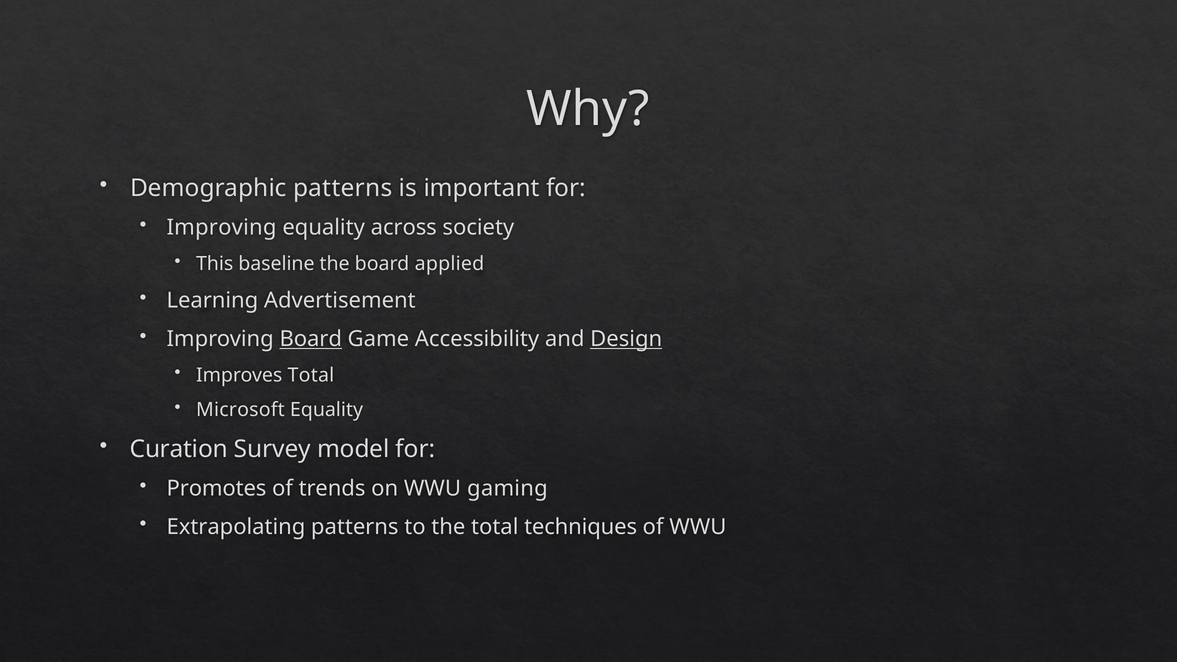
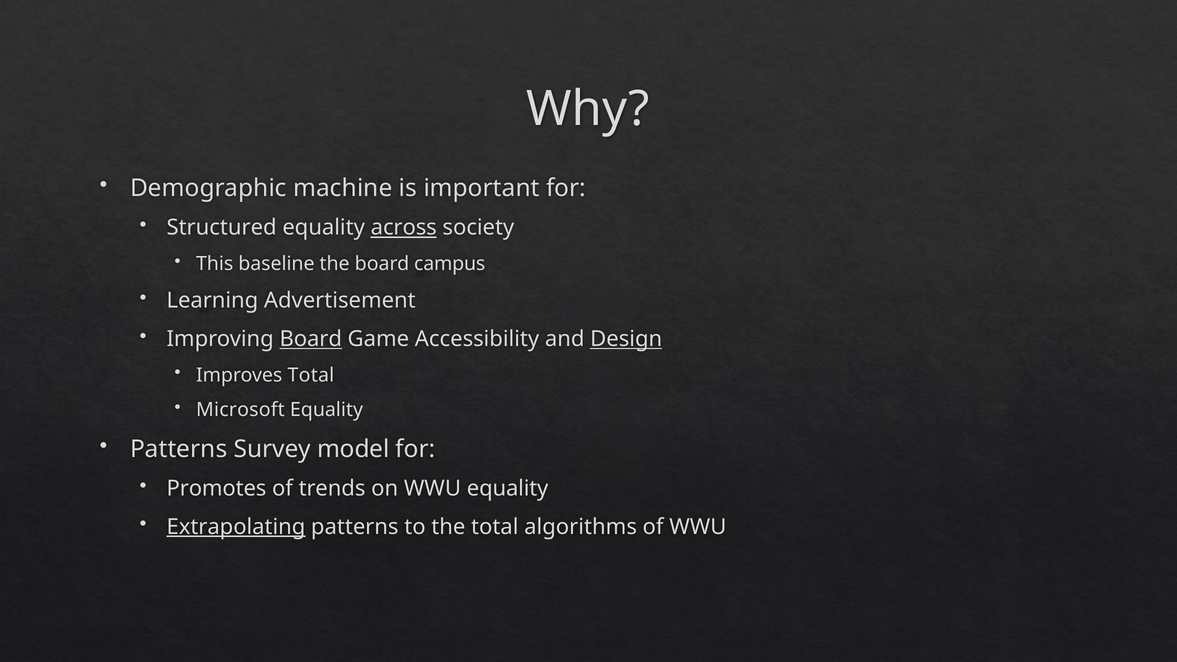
Demographic patterns: patterns -> machine (343, 188)
Improving: Improving -> Structured (222, 228)
across underline: none -> present (404, 228)
applied: applied -> campus (450, 264)
Curation: Curation -> Patterns (179, 449)
WWU gaming: gaming -> equality (508, 489)
Extrapolating underline: none -> present (236, 527)
techniques: techniques -> algorithms (581, 527)
